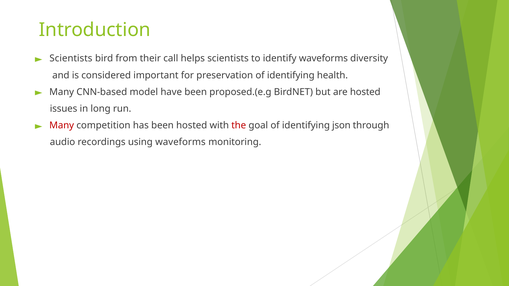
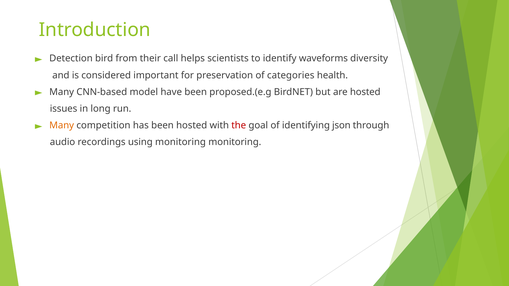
Scientists: Scientists -> Detection (71, 59)
preservation of identifying: identifying -> categories (291, 75)
Many colour: red -> orange (62, 126)
using waveforms: waveforms -> monitoring (180, 142)
